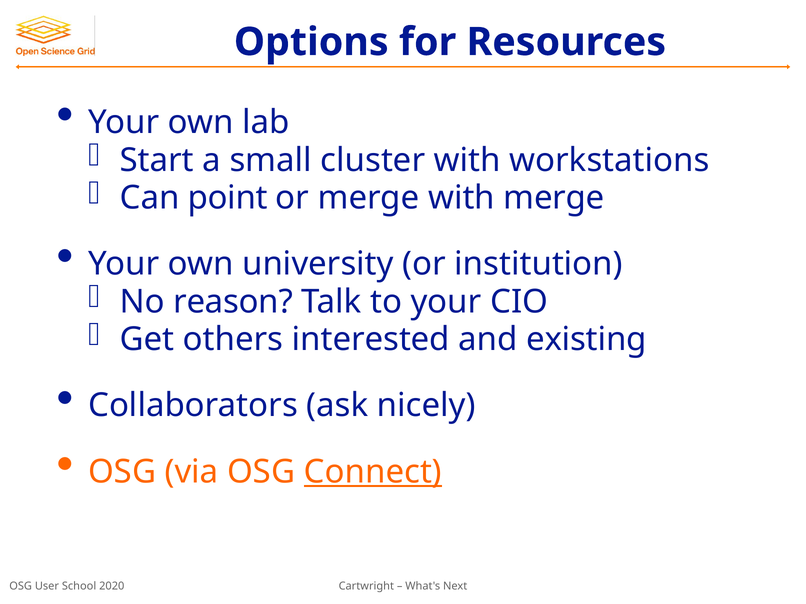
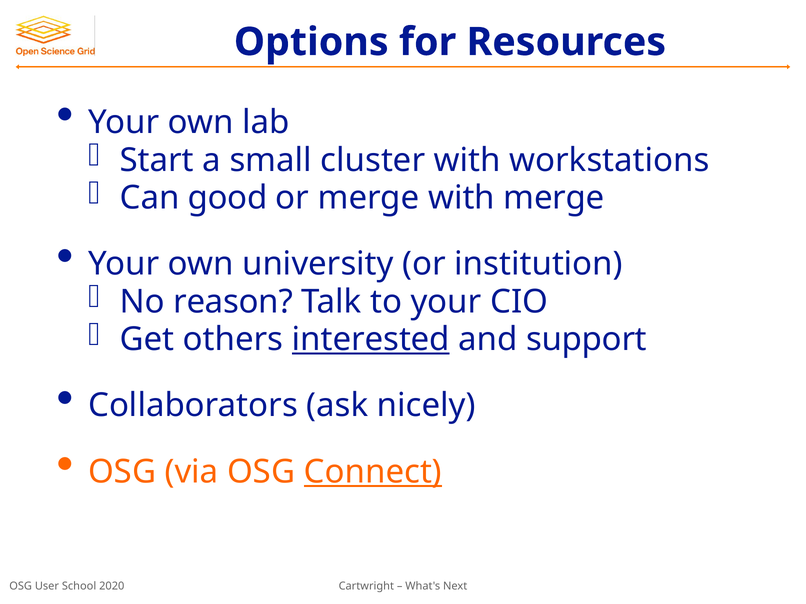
point: point -> good (228, 198)
interested underline: none -> present (371, 340)
existing: existing -> support (587, 340)
